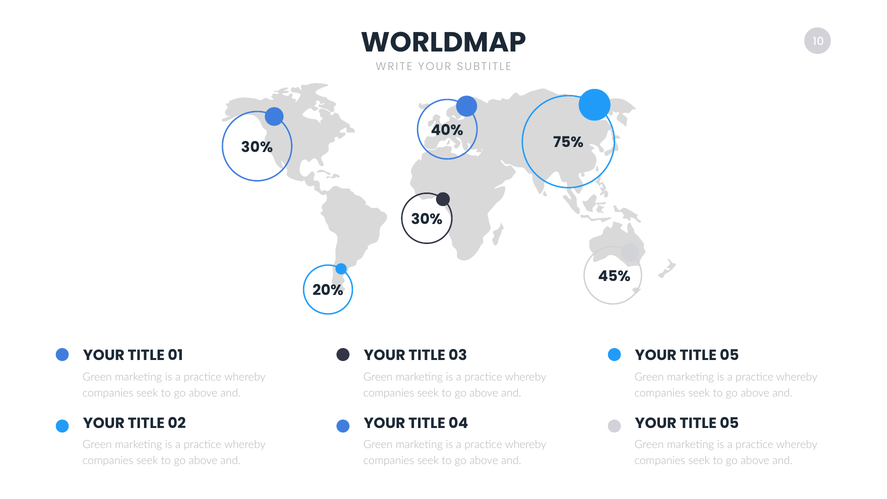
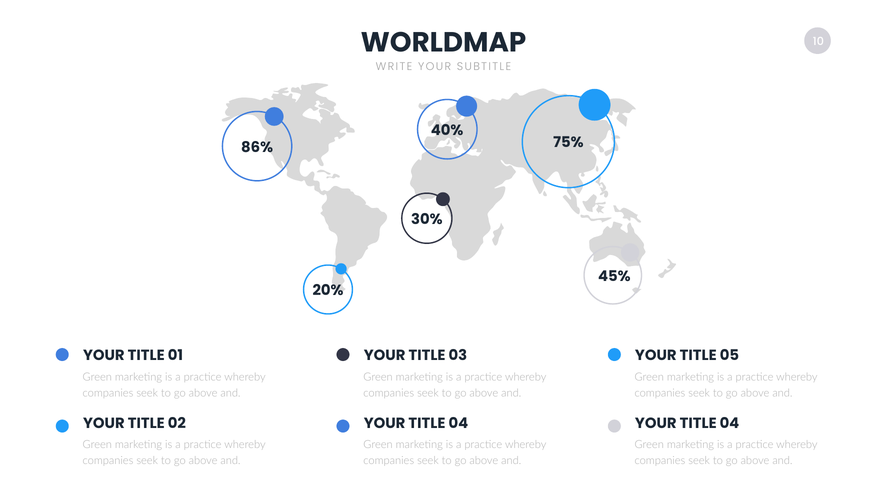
30%: 30% -> 86% (257, 147)
05: 05 -> 04 (729, 423)
